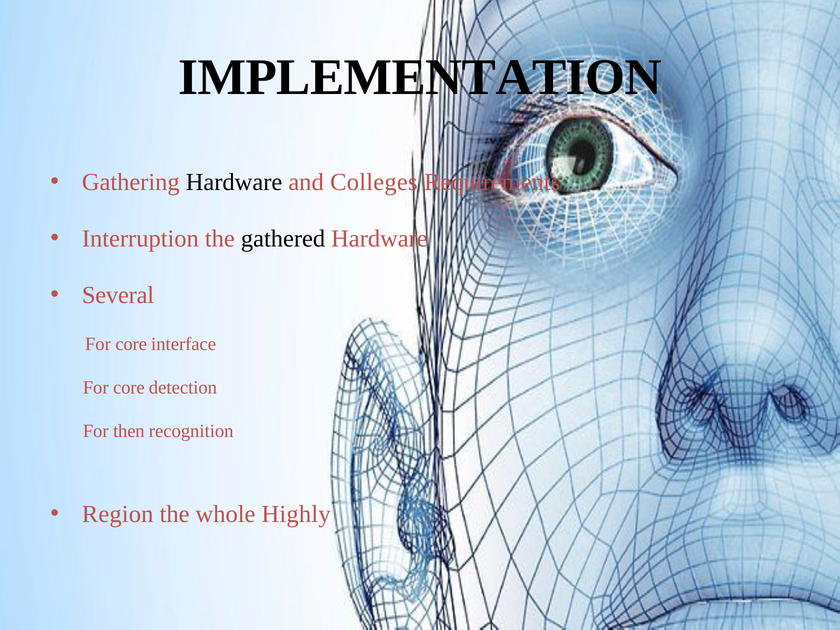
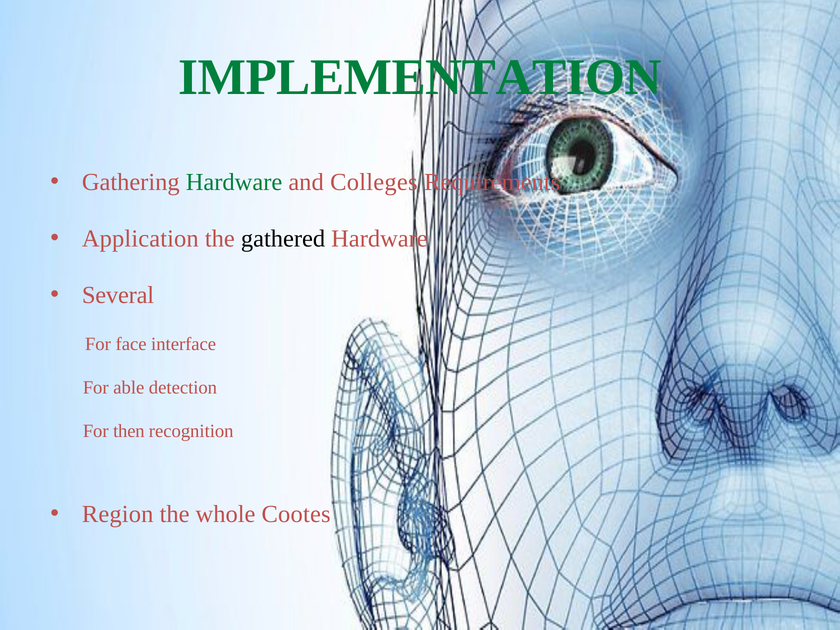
IMPLEMENTATION colour: black -> green (420, 77)
Hardware colour: black -> green (234, 182)
Interruption: Interruption -> Application (140, 239)
core: core -> face (131, 344)
core: core -> able (129, 388)
Highly: Highly -> Cootes (296, 514)
